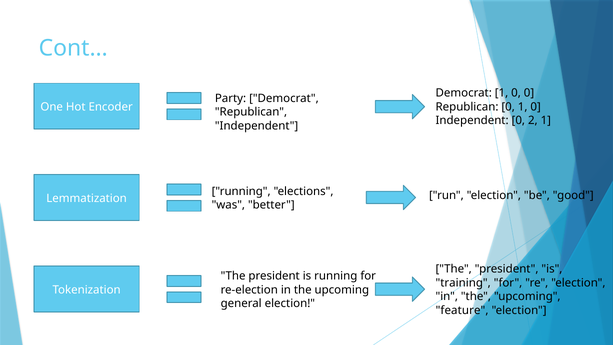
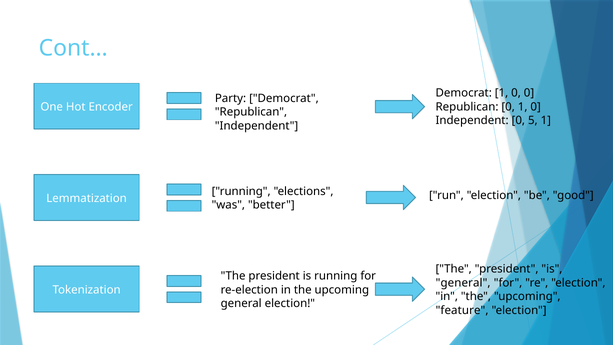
2: 2 -> 5 (533, 121)
training: training -> general (463, 283)
